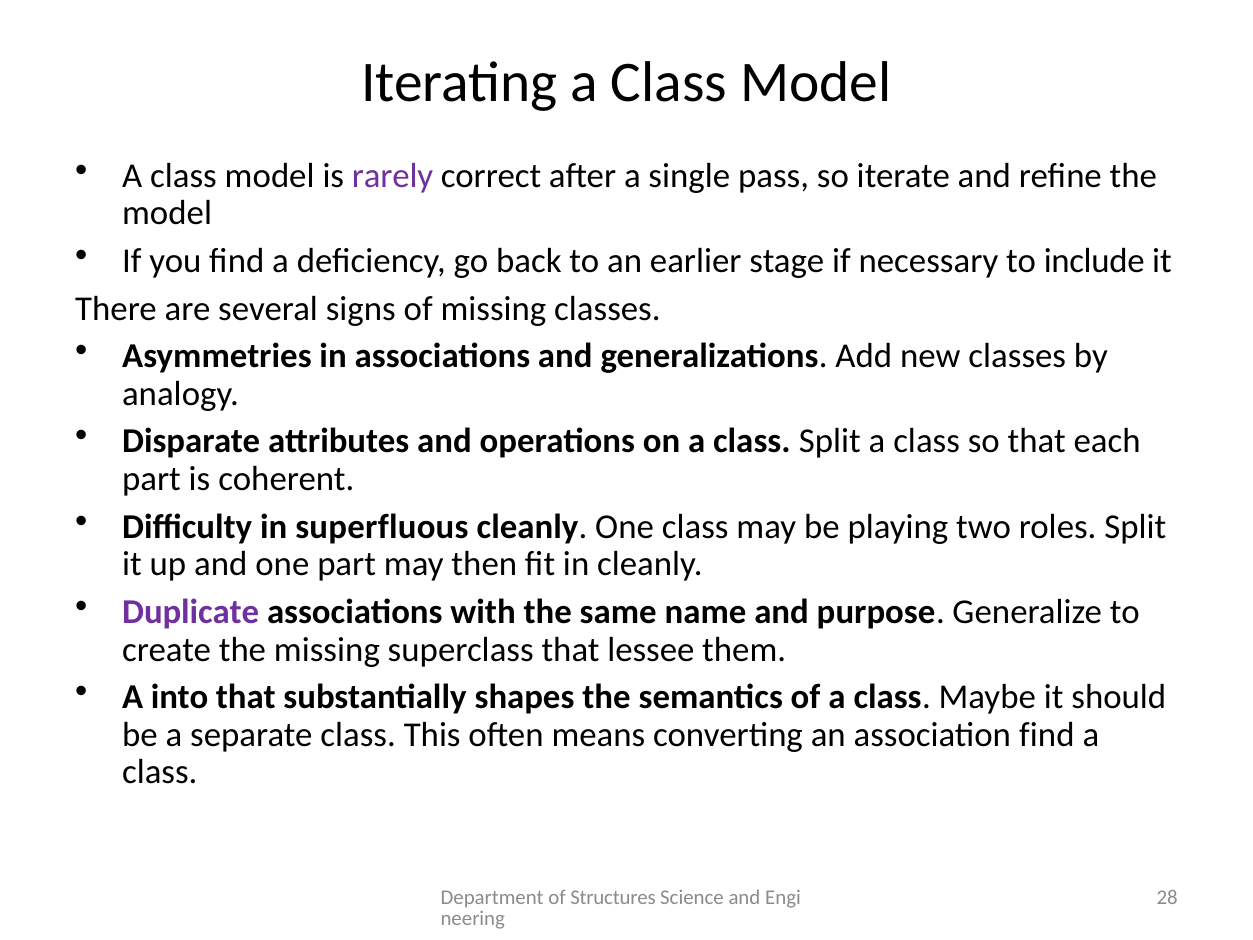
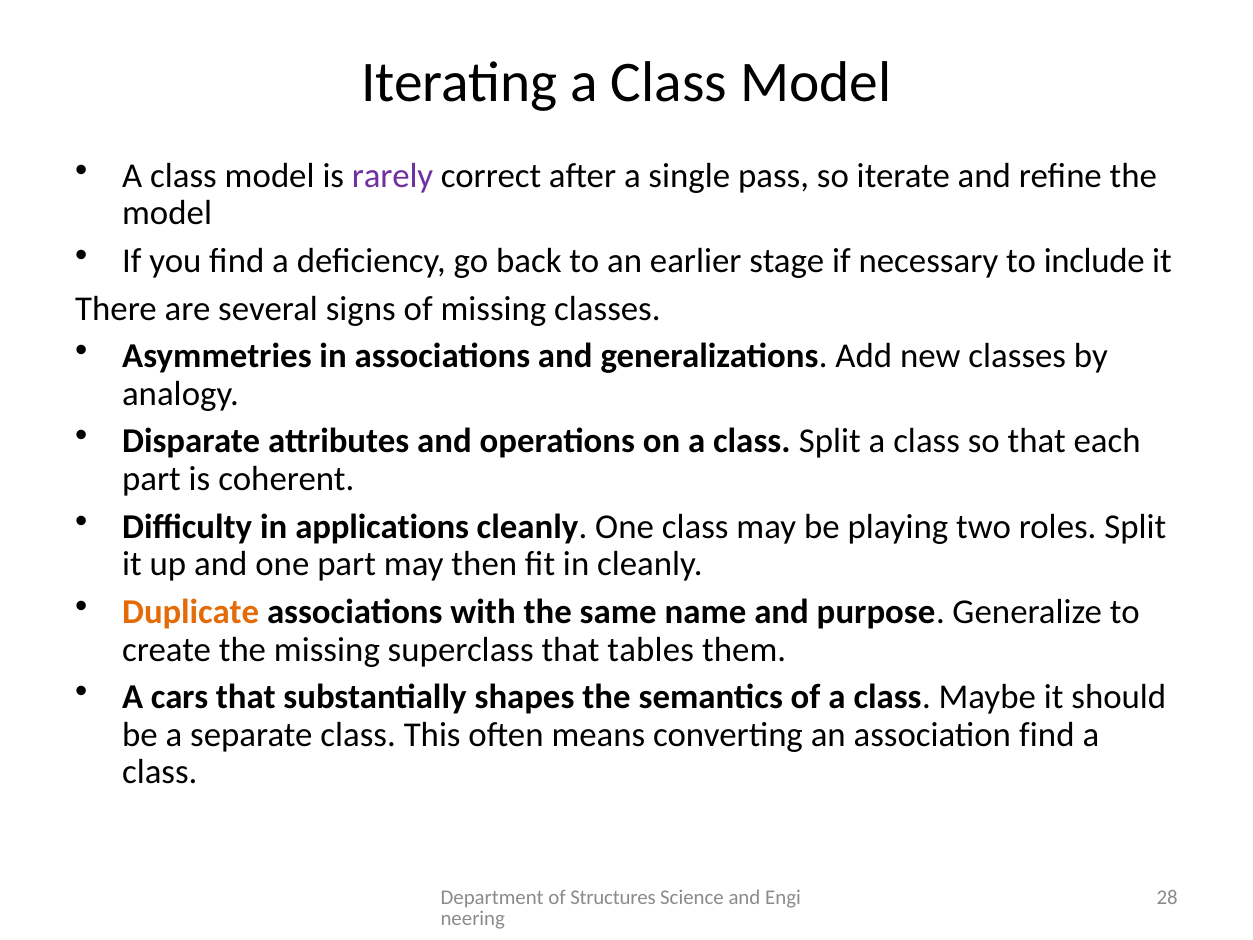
superfluous: superfluous -> applications (382, 527)
Duplicate colour: purple -> orange (191, 612)
lessee: lessee -> tables (651, 649)
into: into -> cars (180, 697)
